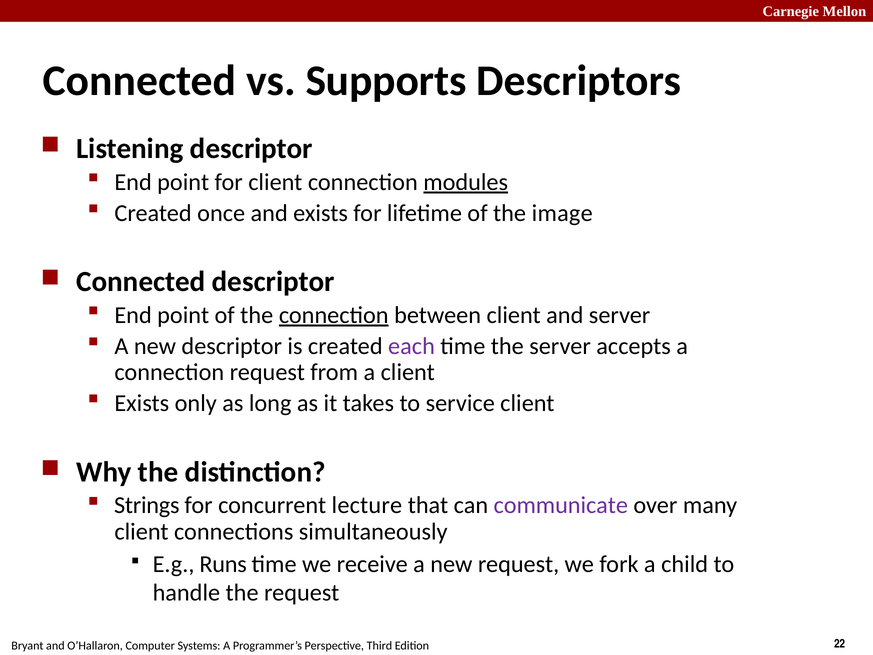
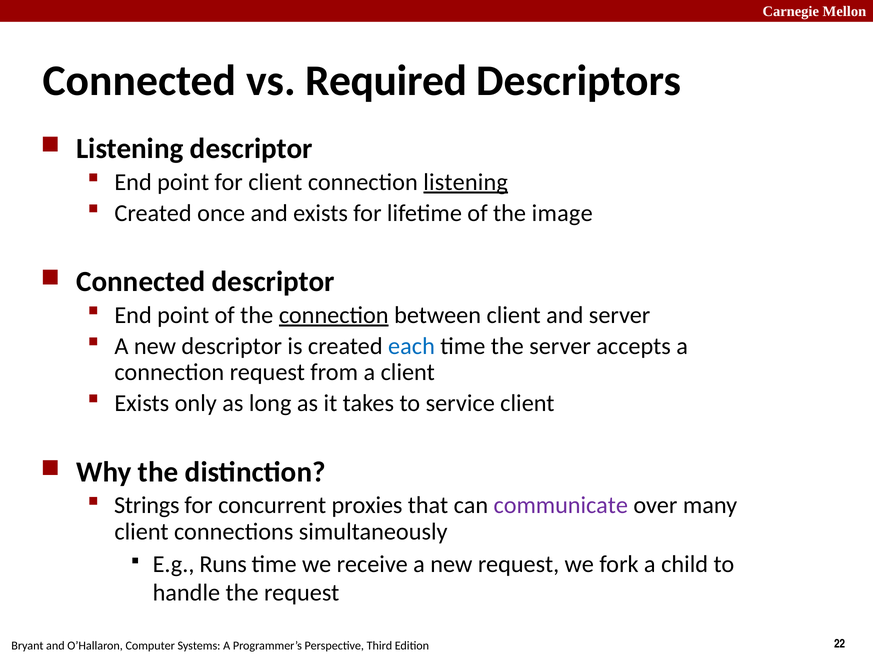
Supports: Supports -> Required (386, 81)
connection modules: modules -> listening (466, 182)
each colour: purple -> blue (411, 346)
lecture: lecture -> proxies (367, 505)
